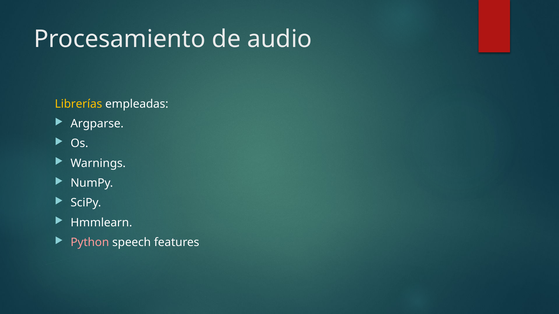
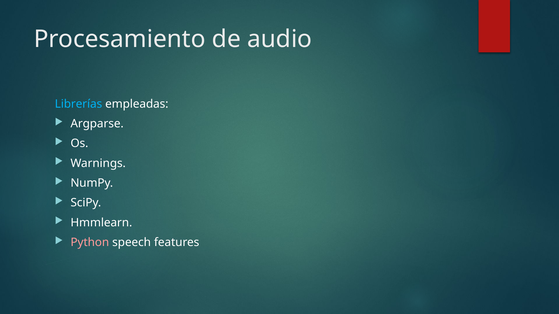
Librerías colour: yellow -> light blue (78, 104)
